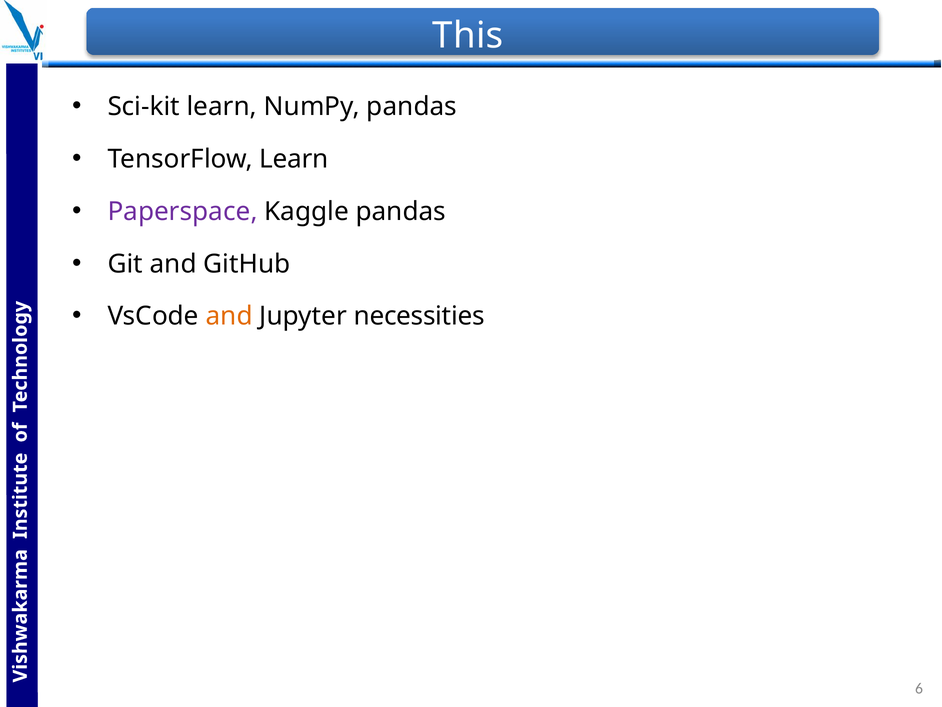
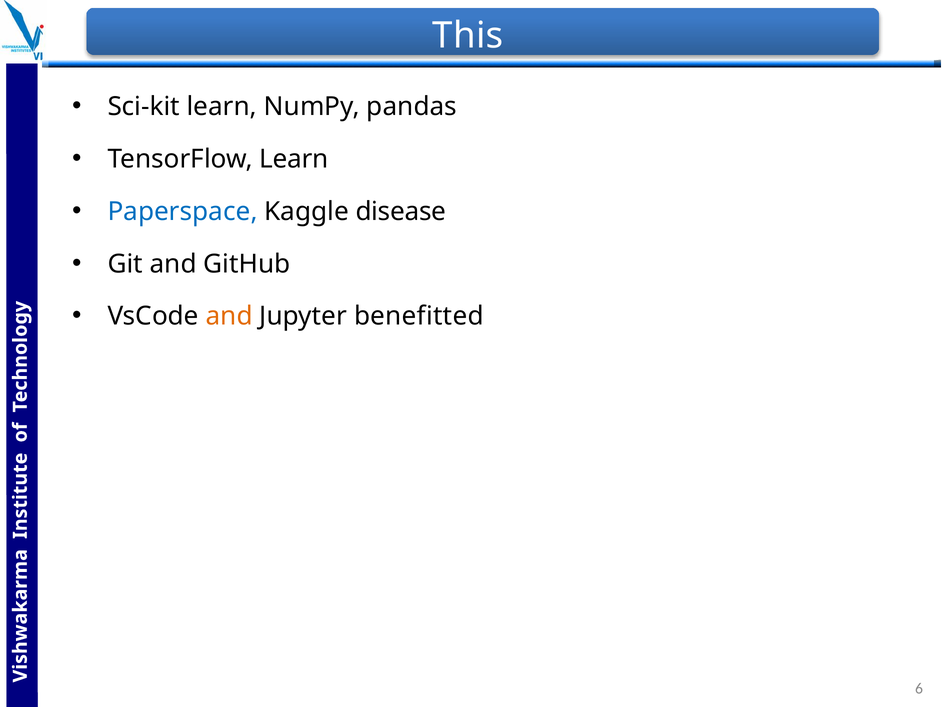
Paperspace colour: purple -> blue (183, 211)
Kaggle pandas: pandas -> disease (401, 211)
necessities: necessities -> benefitted (419, 316)
